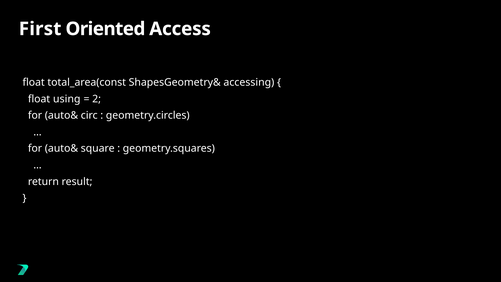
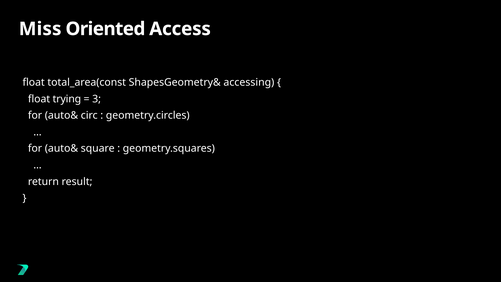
First: First -> Miss (40, 29)
using: using -> trying (67, 99)
2: 2 -> 3 (97, 99)
